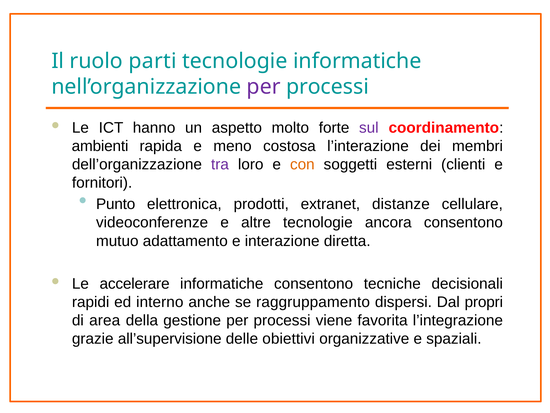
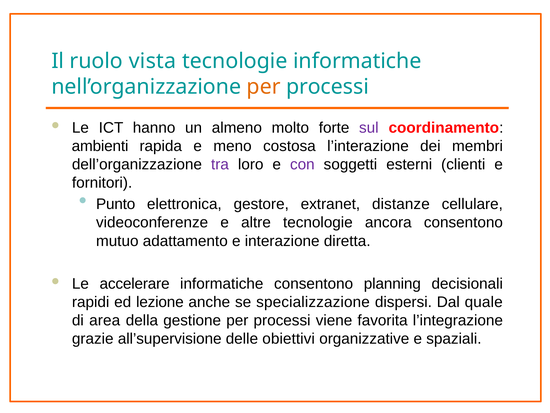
parti: parti -> vista (152, 61)
per colour: purple -> orange (264, 87)
aspetto: aspetto -> almeno (237, 128)
con colour: orange -> purple (302, 164)
prodotti: prodotti -> gestore (261, 204)
tecniche: tecniche -> planning (392, 283)
interno: interno -> lezione (160, 302)
raggruppamento: raggruppamento -> specializzazione (313, 302)
propri: propri -> quale (484, 302)
